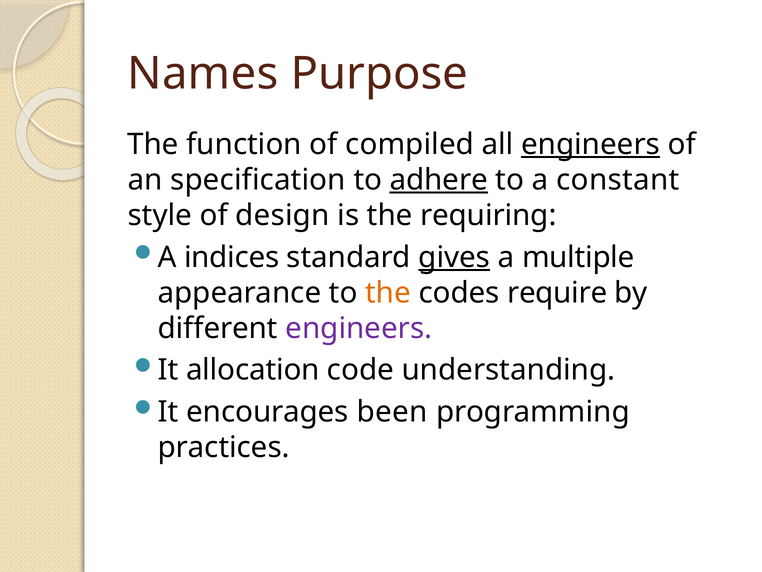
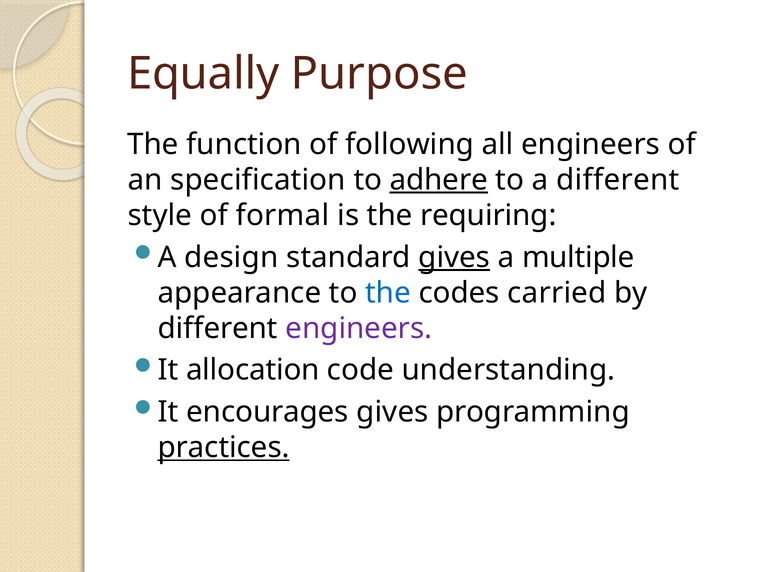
Names: Names -> Equally (203, 74)
compiled: compiled -> following (410, 144)
engineers underline: present -> none (591, 144)
a constant: constant -> different (618, 180)
design: design -> formal (282, 215)
indices: indices -> design (231, 257)
the colour: orange -> blue (388, 293)
require: require -> carried (557, 293)
encourages been: been -> gives (392, 412)
practices underline: none -> present (224, 447)
